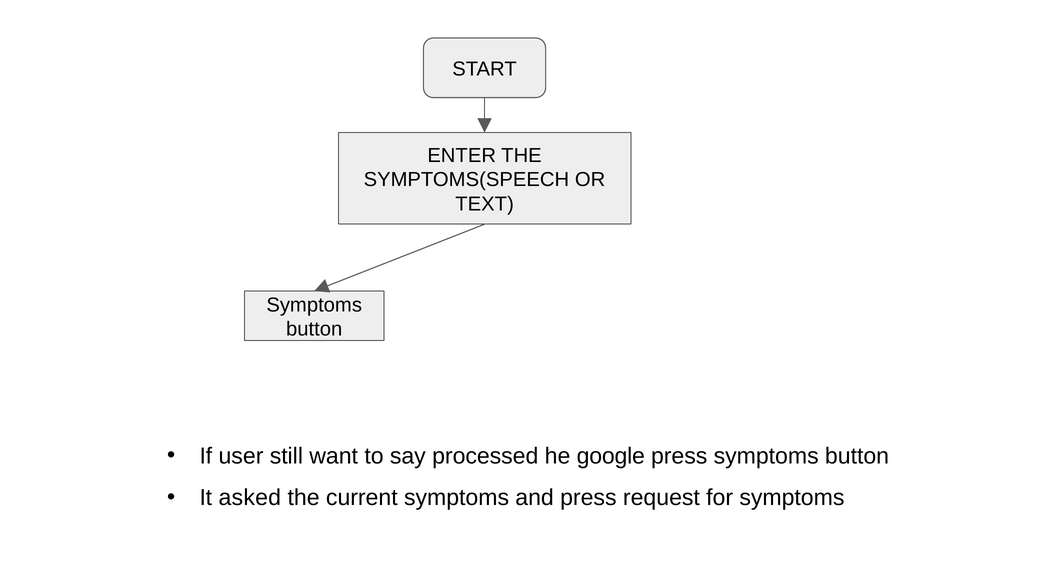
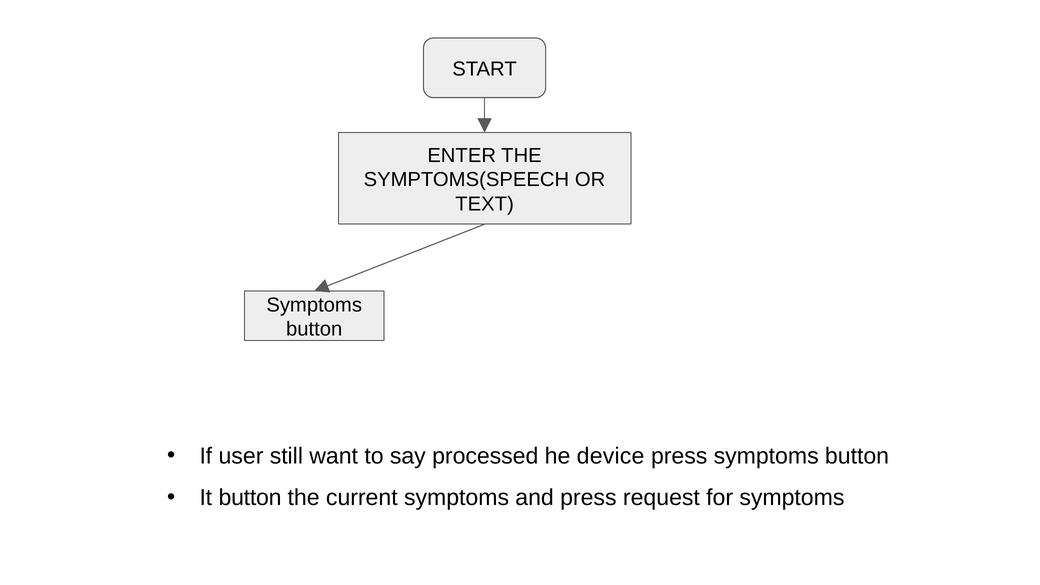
google: google -> device (611, 456)
It asked: asked -> button (250, 498)
